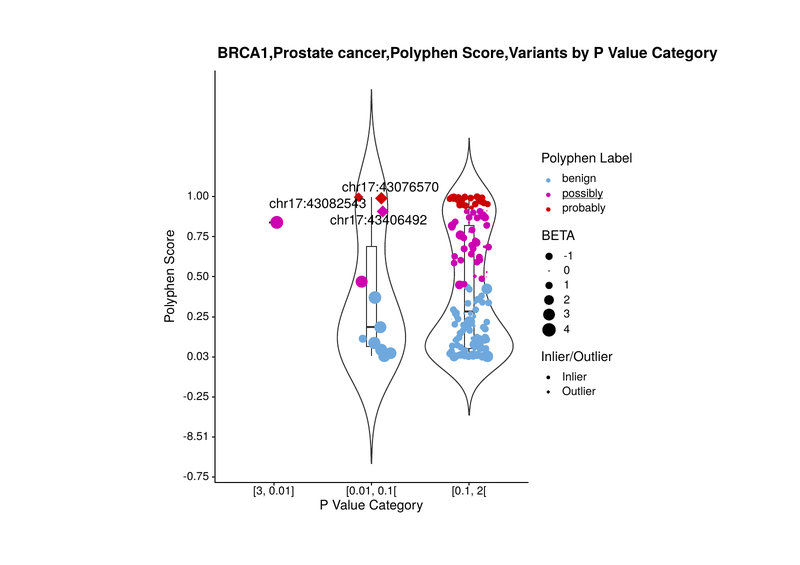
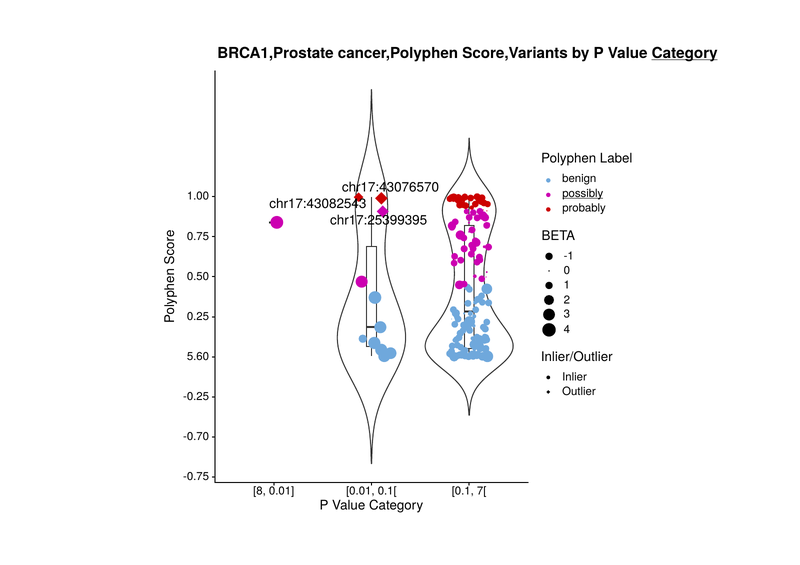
Category underline: none -> present (685, 53)
chr17:43406492: chr17:43406492 -> chr17:25399395 (379, 221)
0.03: 0.03 -> 5.60 (198, 357)
-8.51: -8.51 -> -0.70 (196, 437)
3: 3 -> 8 (260, 492)
2[: 2[ -> 7[ (482, 492)
